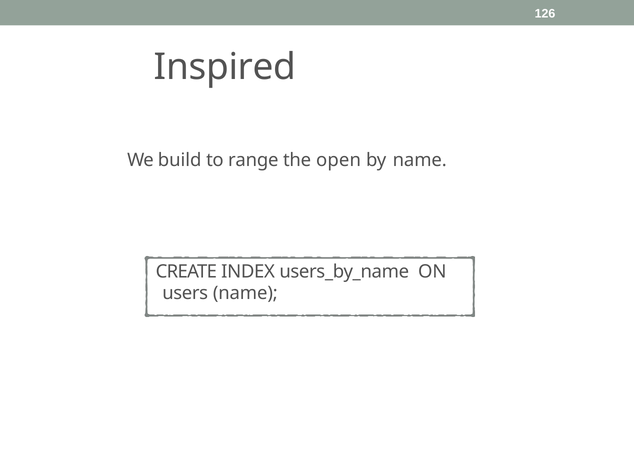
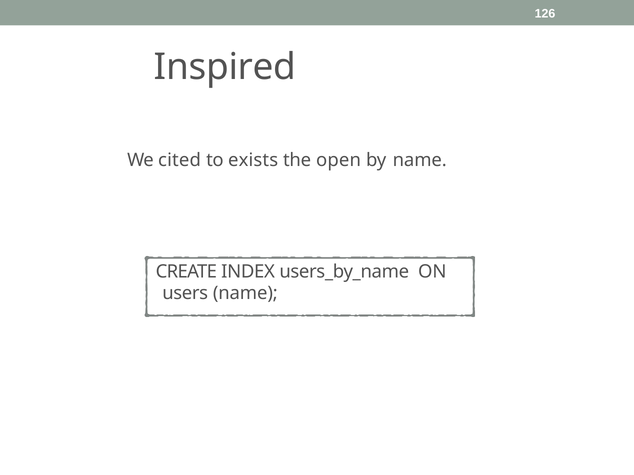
build: build -> cited (180, 160)
range: range -> exists (253, 160)
